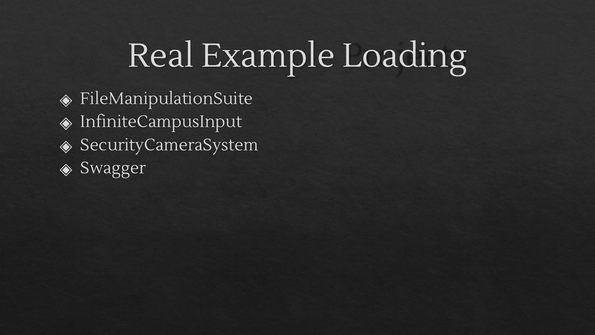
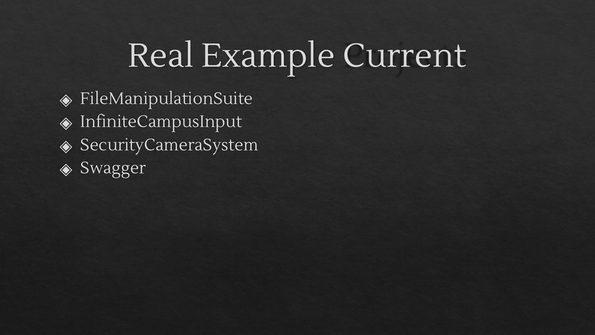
Loading: Loading -> Current (404, 56)
